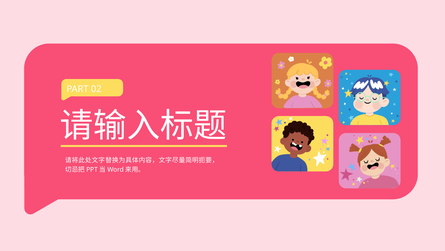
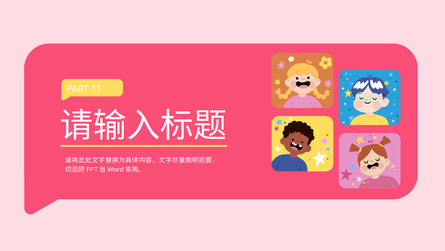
02: 02 -> 11 (96, 89)
